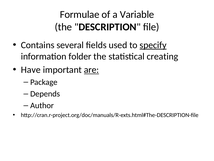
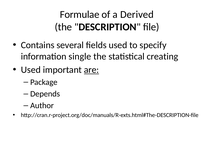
Variable: Variable -> Derived (137, 14)
specify underline: present -> none (153, 45)
folder: folder -> single (80, 56)
Have: Have -> Used (31, 70)
